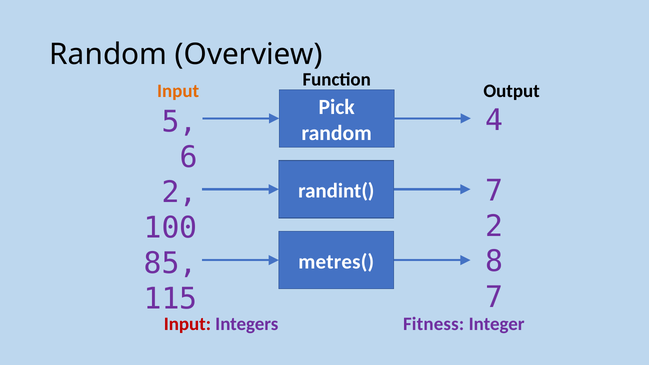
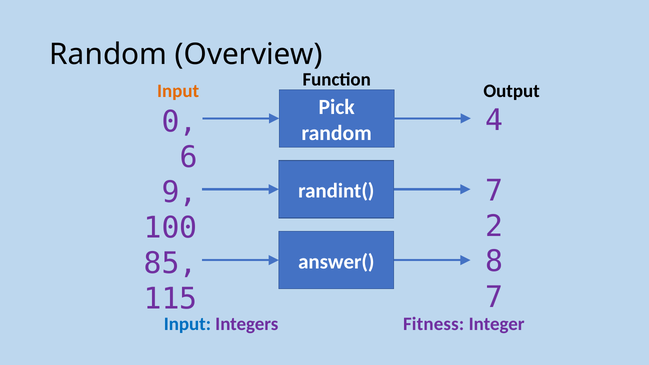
5: 5 -> 0 (179, 122)
2: 2 -> 9 (179, 192)
metres(: metres( -> answer( (336, 262)
Input colour: red -> blue (187, 324)
